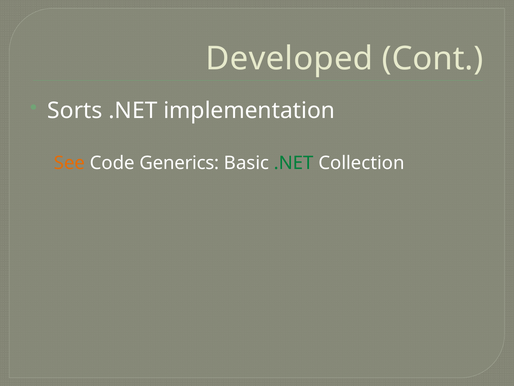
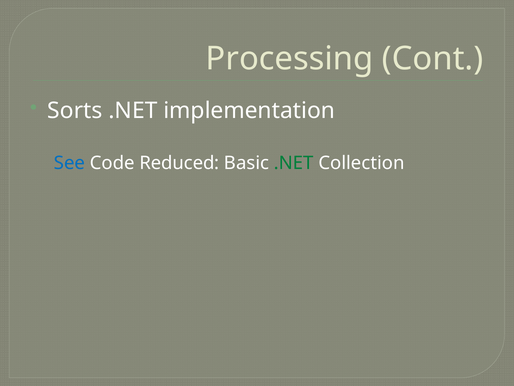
Developed: Developed -> Processing (290, 59)
See colour: orange -> blue (69, 163)
Generics: Generics -> Reduced (179, 163)
